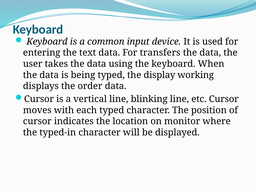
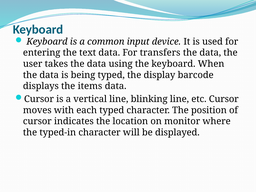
working: working -> barcode (196, 75)
order: order -> items (90, 86)
